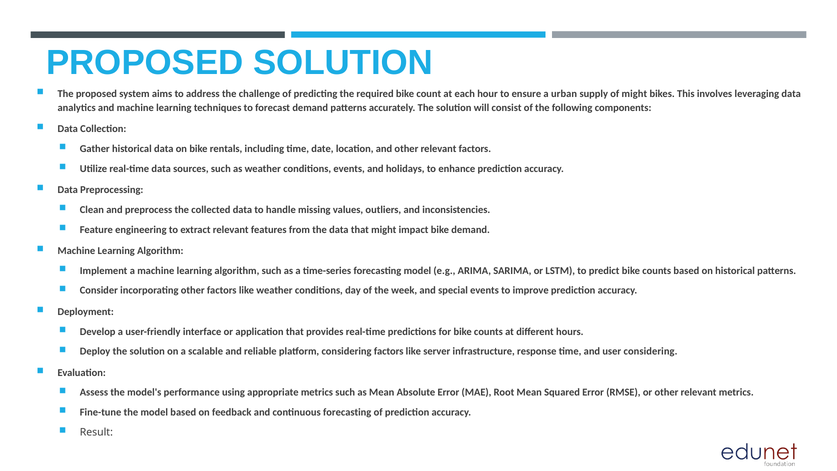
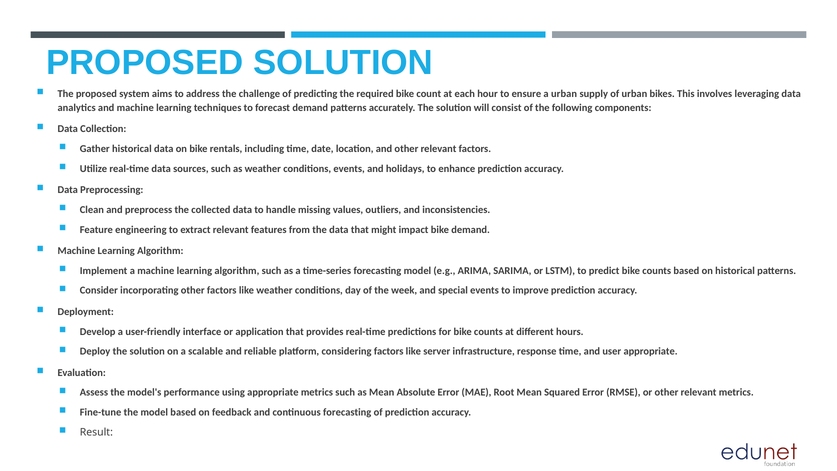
of might: might -> urban (634, 94)
user considering: considering -> appropriate (651, 351)
